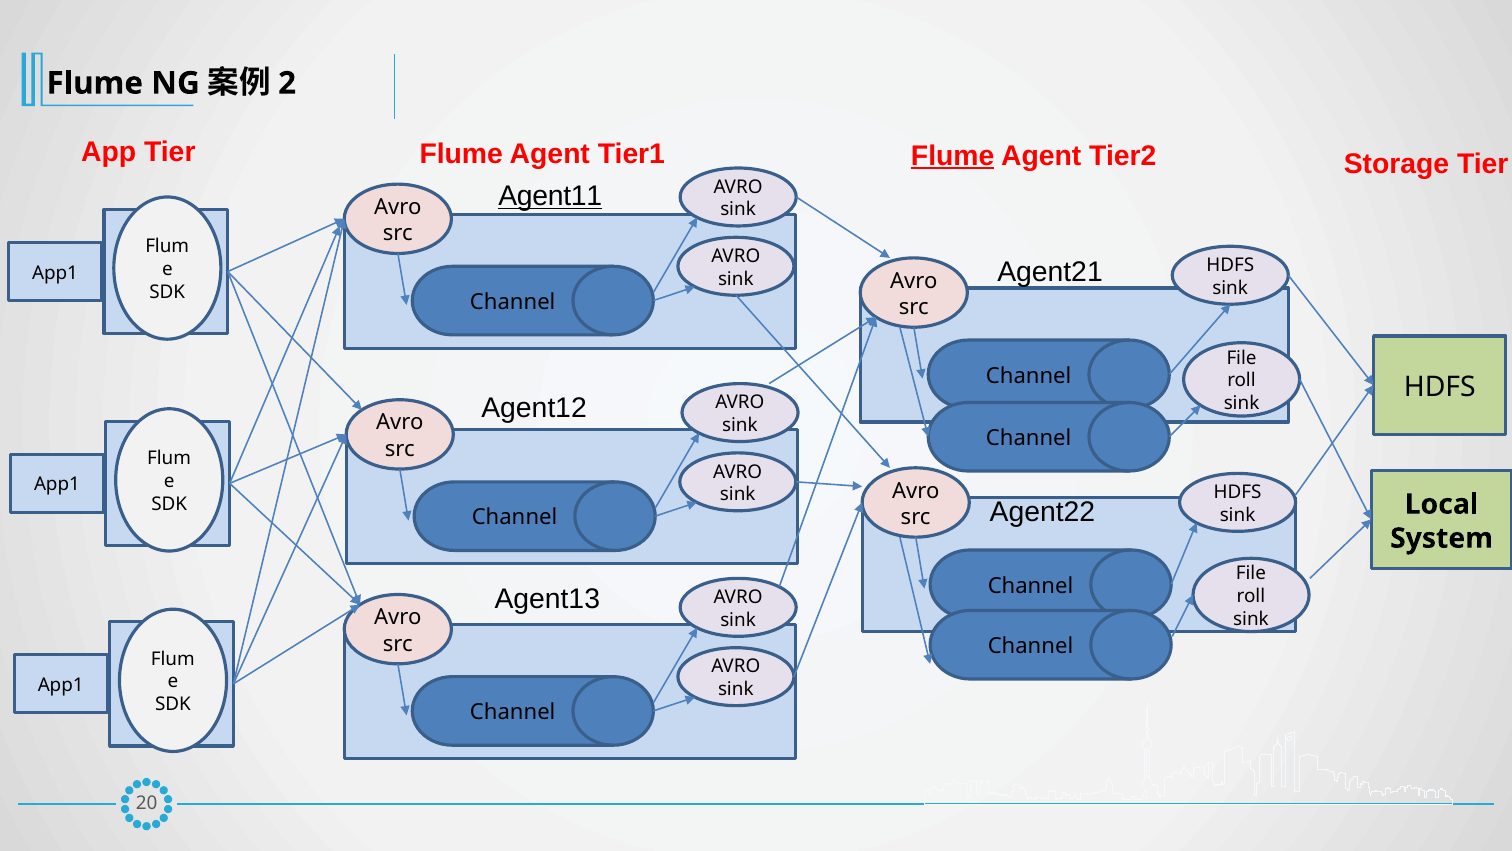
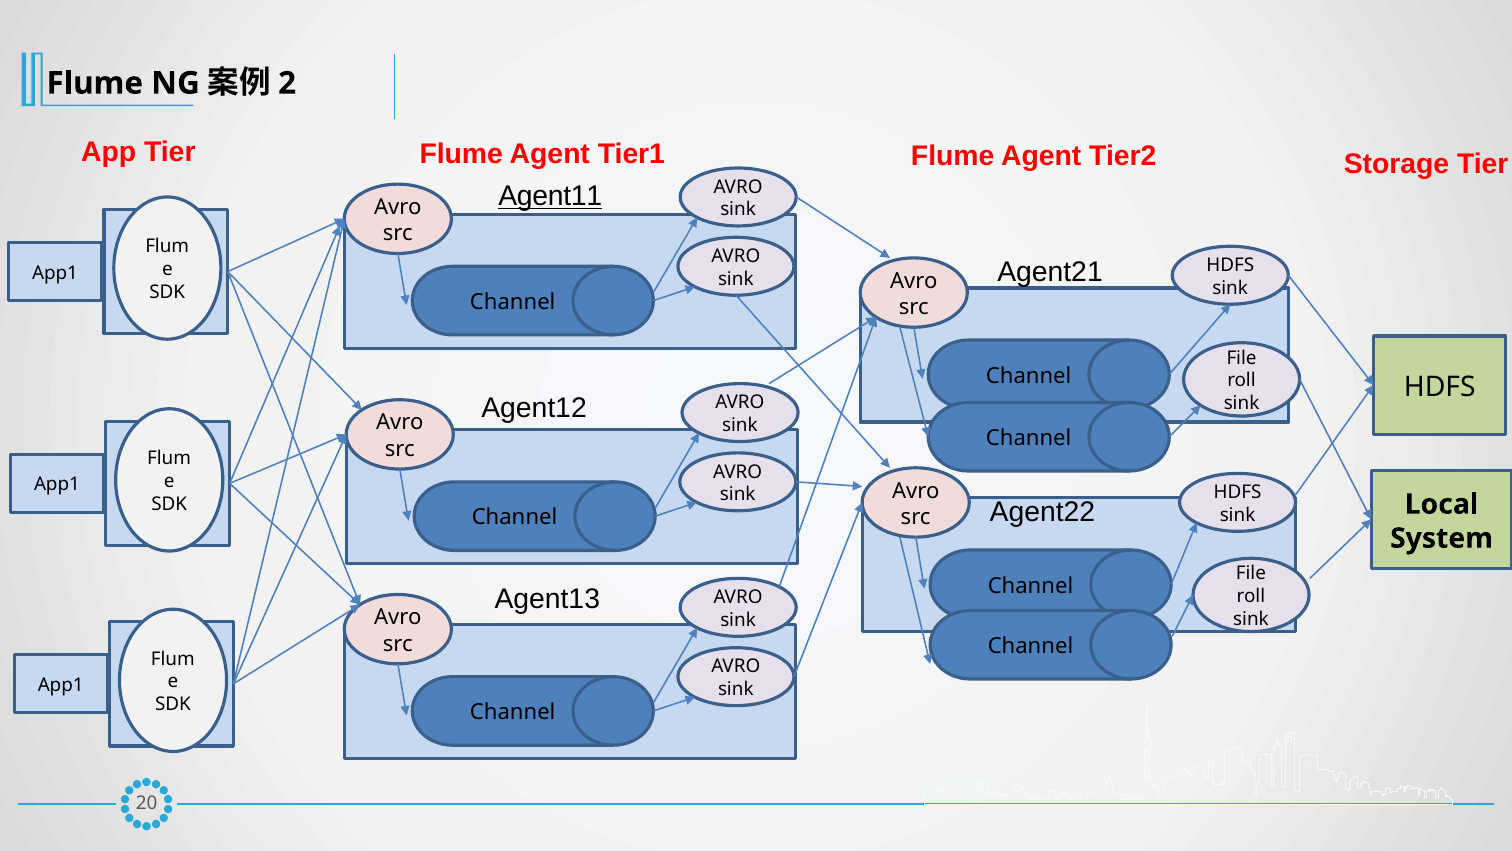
Flume underline: present -> none (953, 156)
